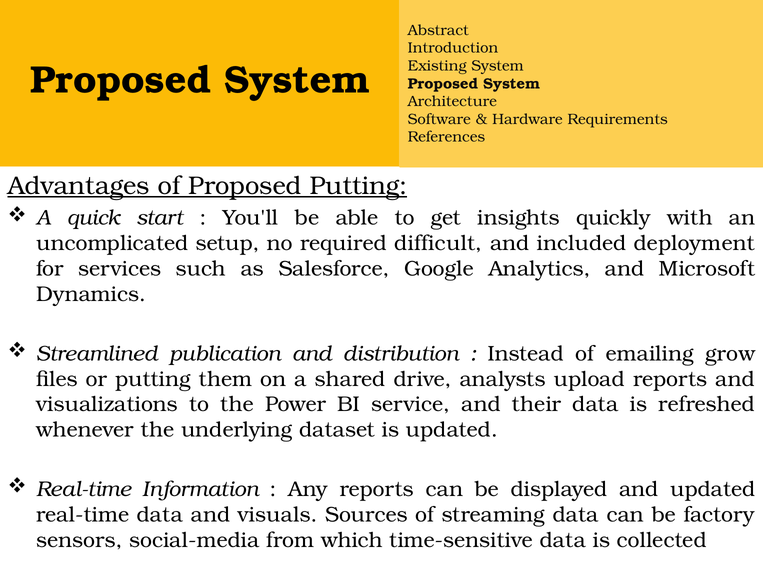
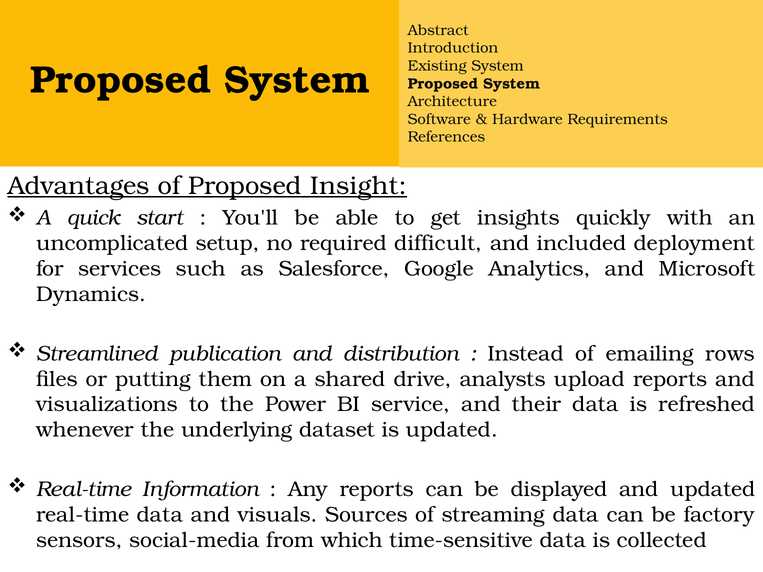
Proposed Putting: Putting -> Insight (358, 186)
grow: grow -> rows (730, 354)
